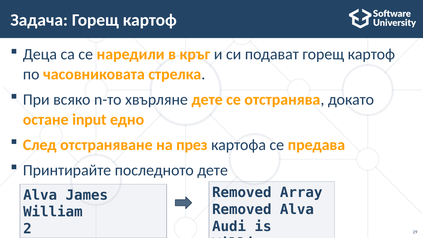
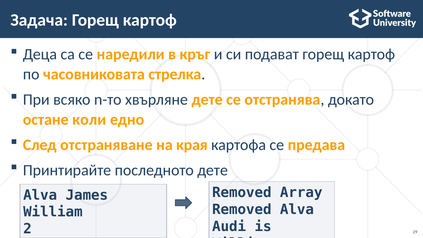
input: input -> коли (89, 120)
през: през -> края (192, 145)
